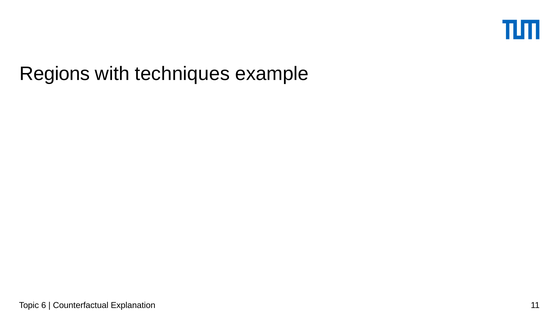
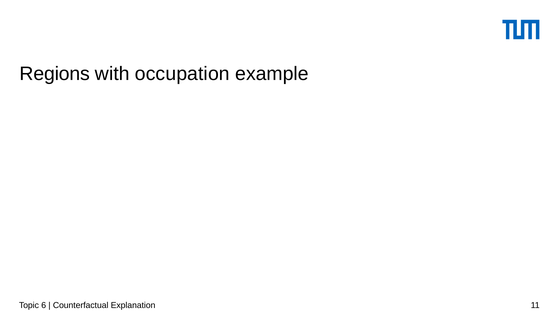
techniques: techniques -> occupation (182, 74)
